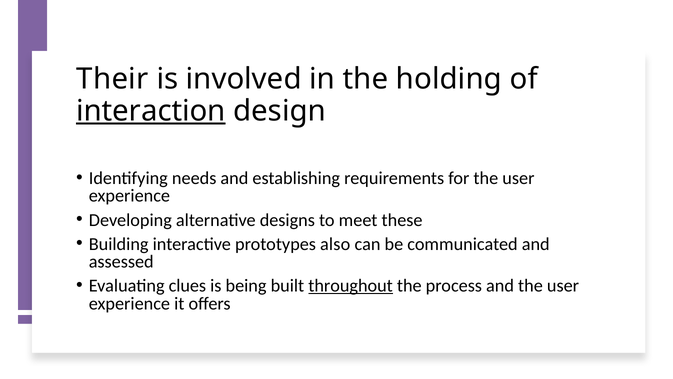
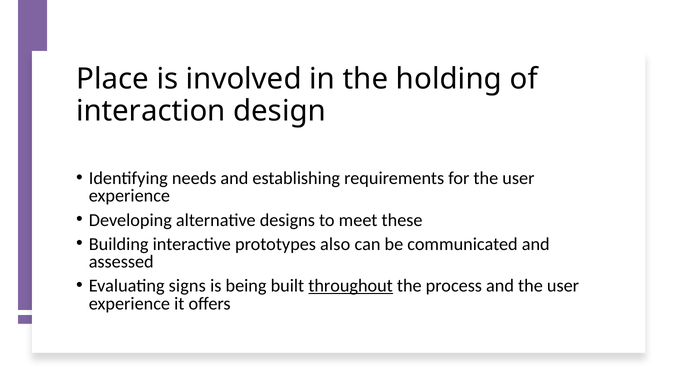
Their: Their -> Place (113, 79)
interaction underline: present -> none (151, 111)
clues: clues -> signs (187, 285)
